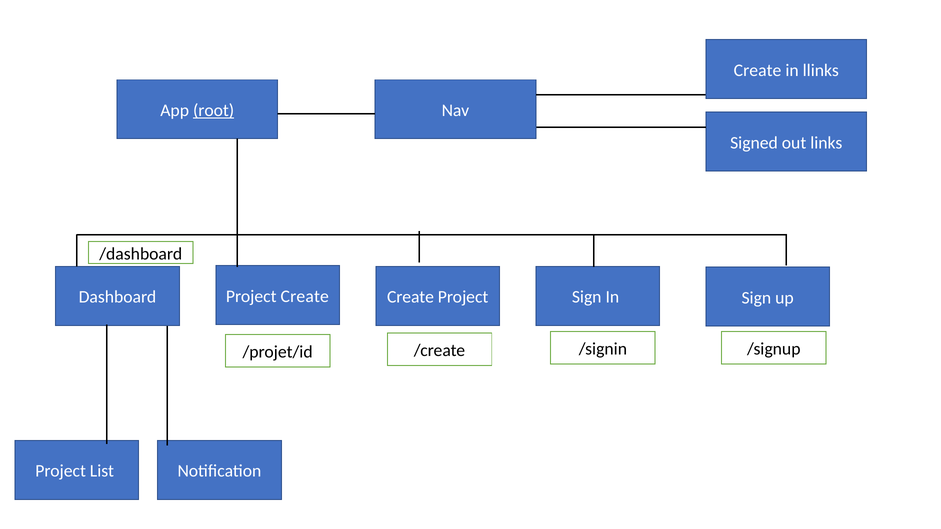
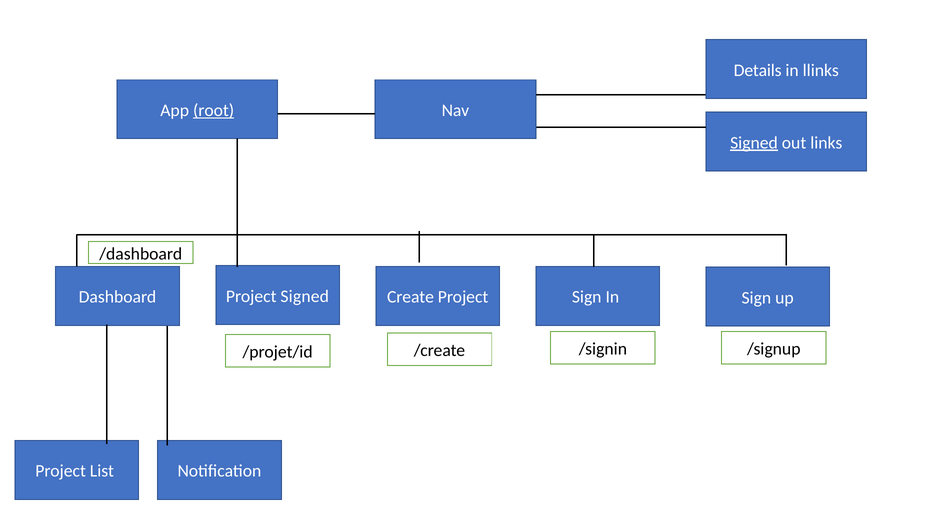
Create: Create -> Details (758, 70)
Signed underline: none -> present (754, 143)
Project Create: Create -> Signed (305, 296)
